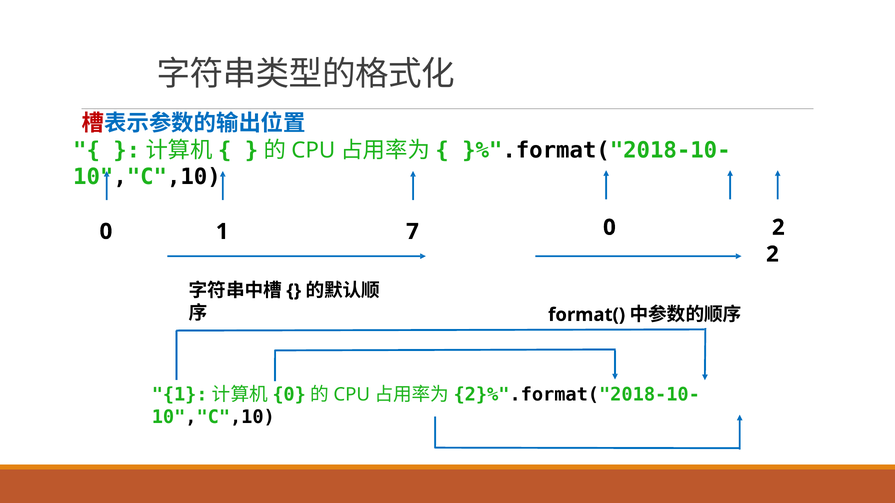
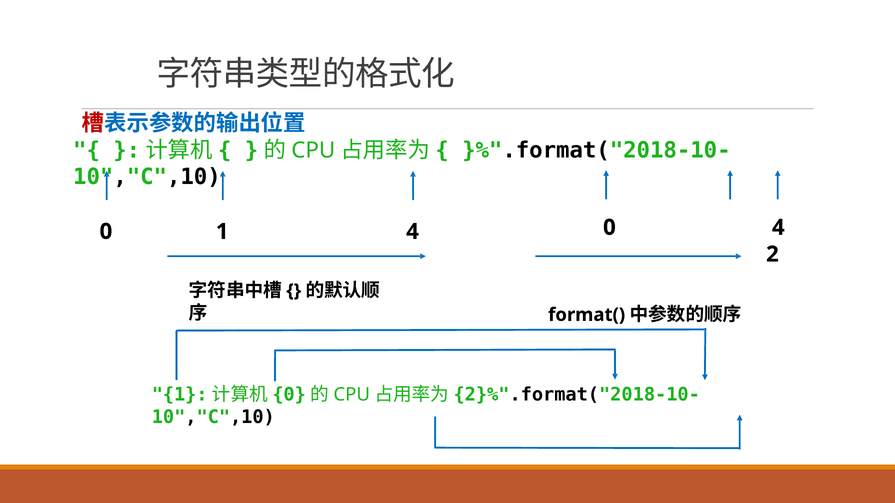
0 2: 2 -> 4 (778, 228)
1 7: 7 -> 4 (413, 232)
